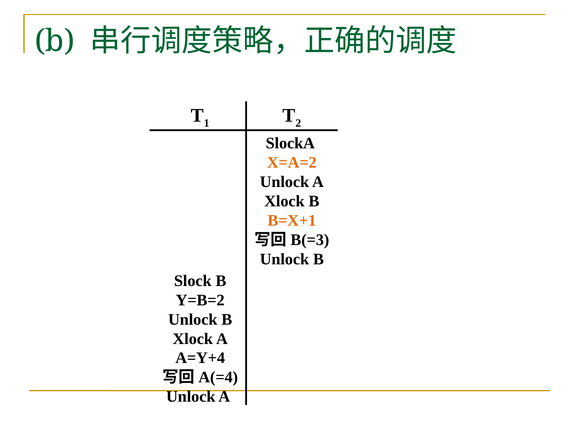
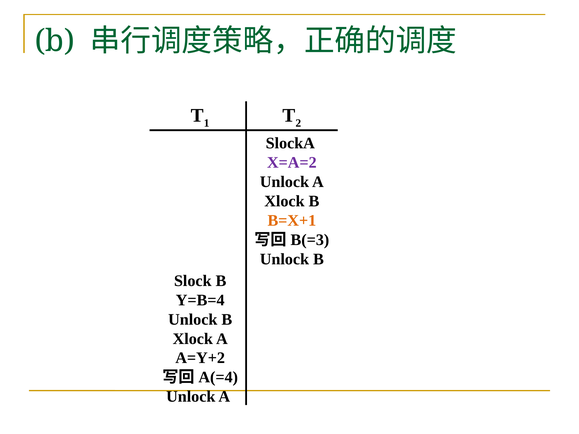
X=A=2 colour: orange -> purple (292, 163)
Y=B=2: Y=B=2 -> Y=B=4 (200, 300)
A=Y+4: A=Y+4 -> A=Y+2 (200, 358)
